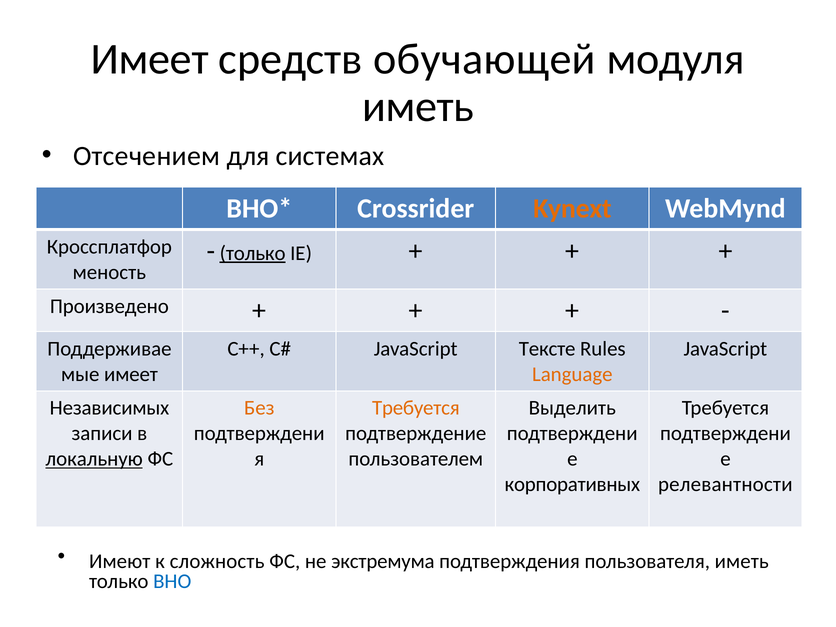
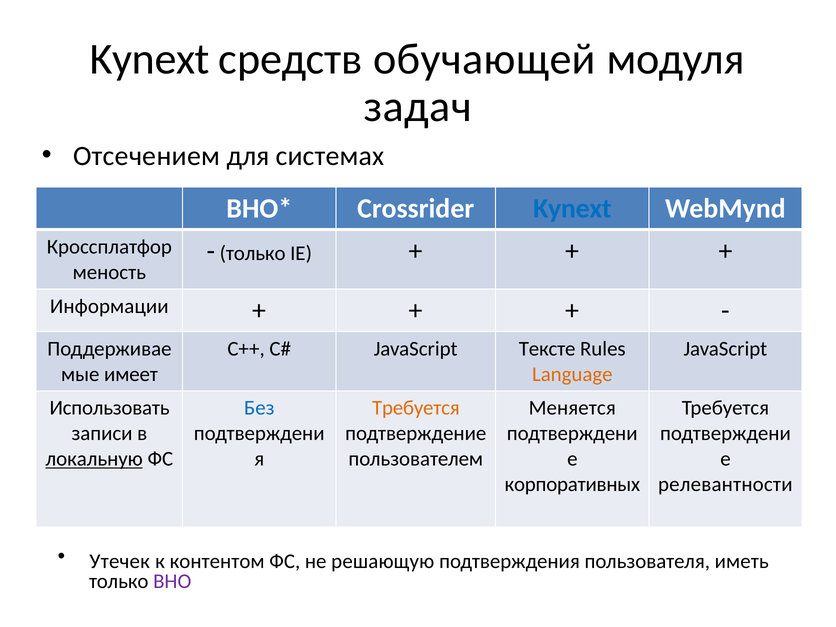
Имеет: Имеет -> Kynext (150, 59)
иметь: иметь -> задач (418, 107)
Kynext colour: orange -> blue (572, 209)
только underline: present -> none (253, 253)
Произведено: Произведено -> Информации (109, 306)
Независимых: Независимых -> Использовать (110, 408)
Без colour: orange -> blue (259, 408)
Выделить: Выделить -> Меняется (572, 408)
Имеют: Имеют -> Утечек (120, 561)
сложность: сложность -> контентом (217, 561)
экстремума: экстремума -> решающую (383, 561)
BHO colour: blue -> purple (172, 581)
